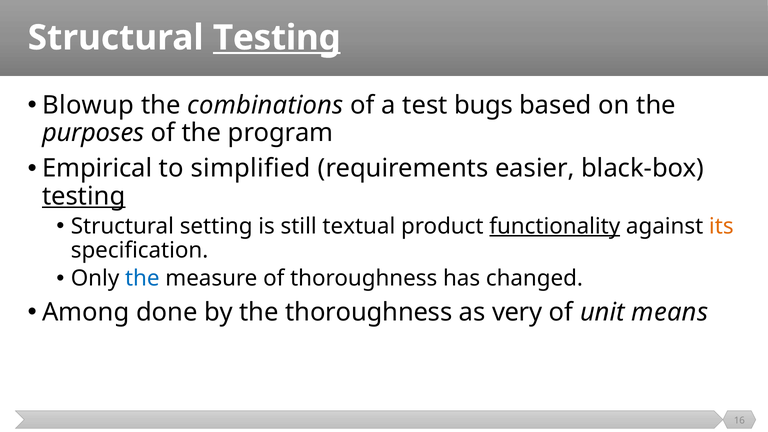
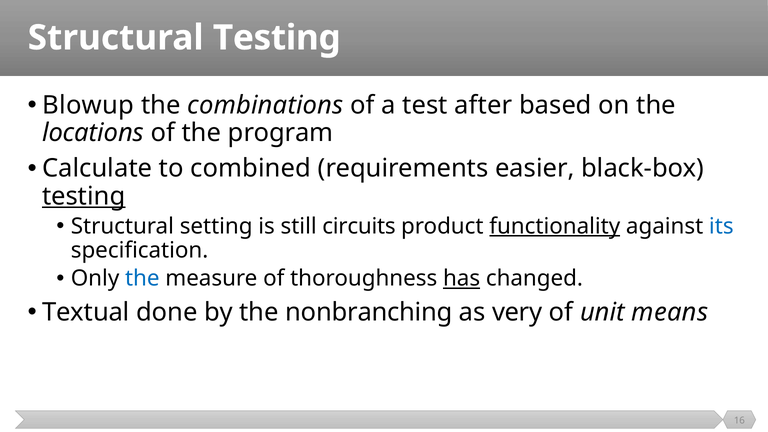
Testing underline: present -> none (277, 38)
bugs: bugs -> after (483, 105)
purposes: purposes -> locations (93, 133)
Empirical: Empirical -> Calculate (97, 169)
simplified: simplified -> combined (251, 169)
textual: textual -> circuits (359, 226)
its colour: orange -> blue (721, 226)
has underline: none -> present (462, 279)
Among: Among -> Textual (86, 312)
the thoroughness: thoroughness -> nonbranching (369, 312)
